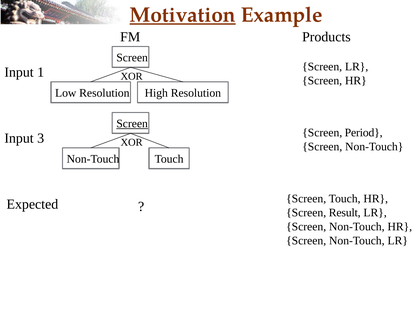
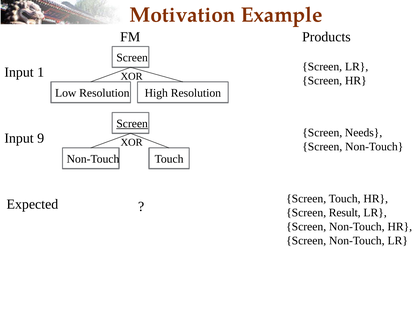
Motivation underline: present -> none (183, 15)
Period: Period -> Needs (364, 133)
3: 3 -> 9 (41, 138)
